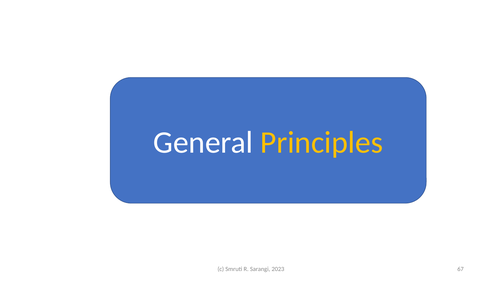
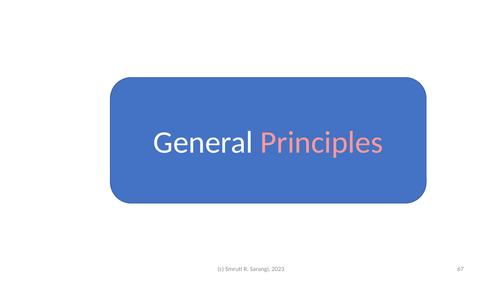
Principles colour: yellow -> pink (322, 143)
